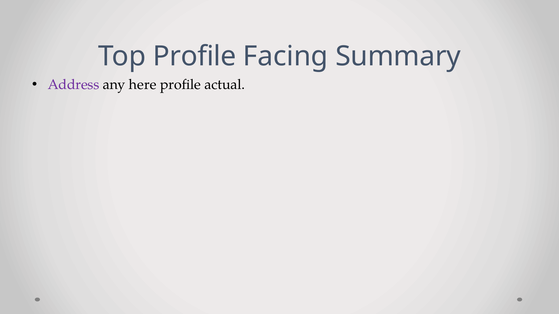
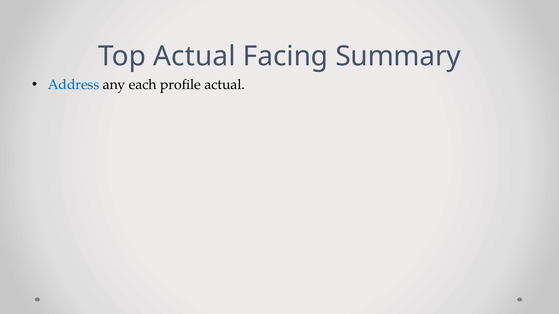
Top Profile: Profile -> Actual (194, 56)
Address colour: purple -> blue (74, 85)
here: here -> each (143, 85)
